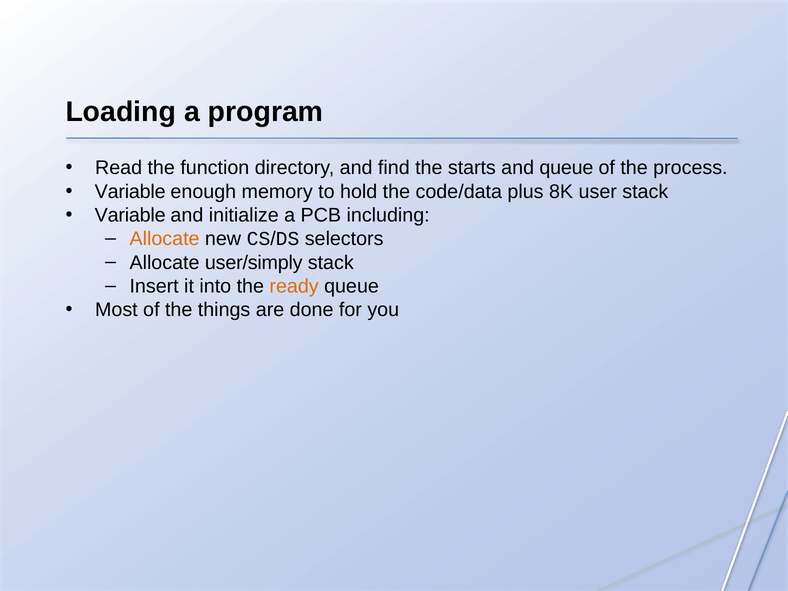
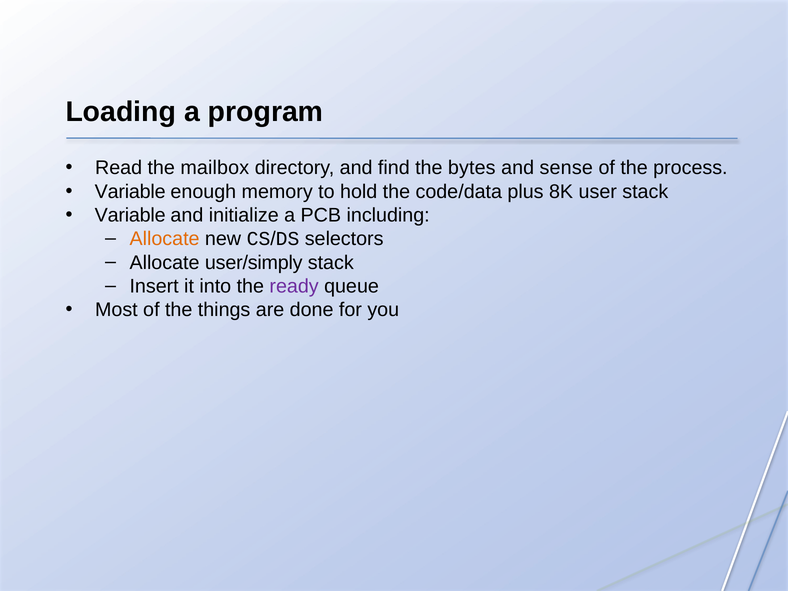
function: function -> mailbox (215, 168)
starts: starts -> bytes (472, 168)
and queue: queue -> sense (566, 168)
ready colour: orange -> purple (294, 286)
